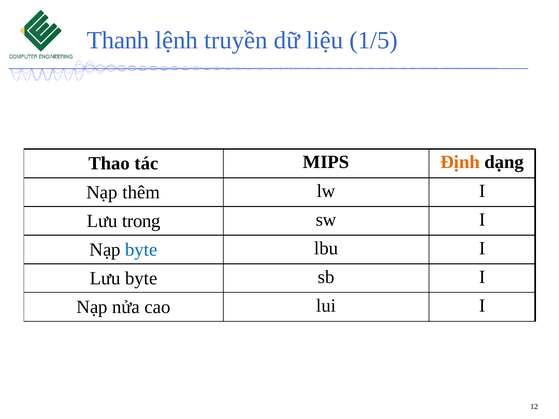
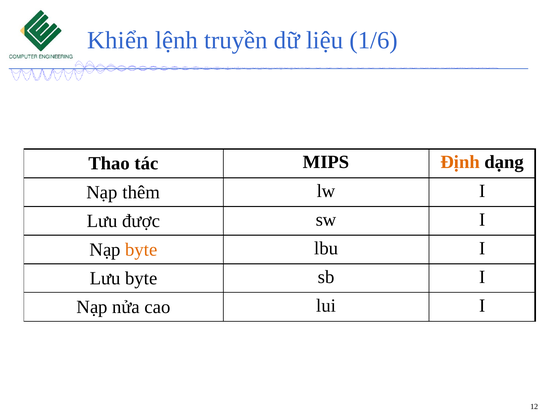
Thanh: Thanh -> Khiển (118, 40)
1/5: 1/5 -> 1/6 (374, 40)
trong: trong -> được (141, 221)
byte colour: blue -> orange (141, 250)
